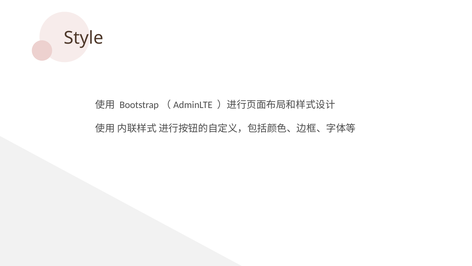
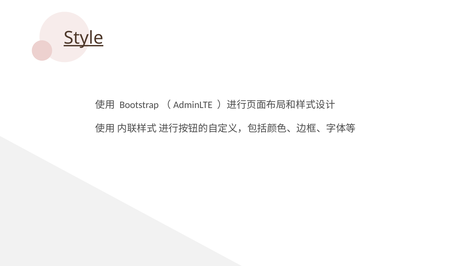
Style underline: none -> present (84, 38)
